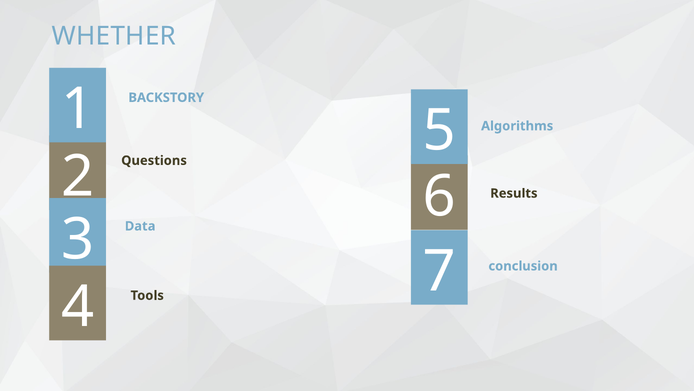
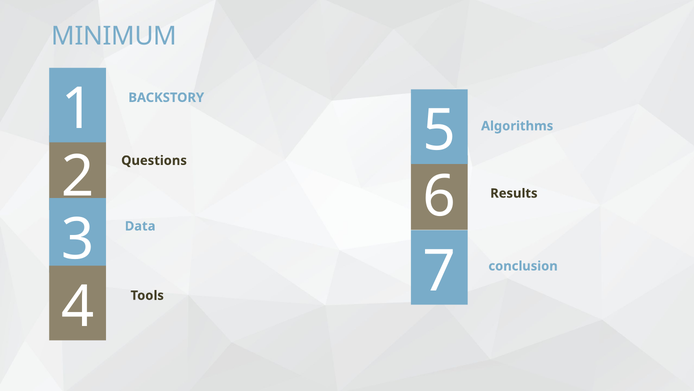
WHETHER: WHETHER -> MINIMUM (114, 36)
